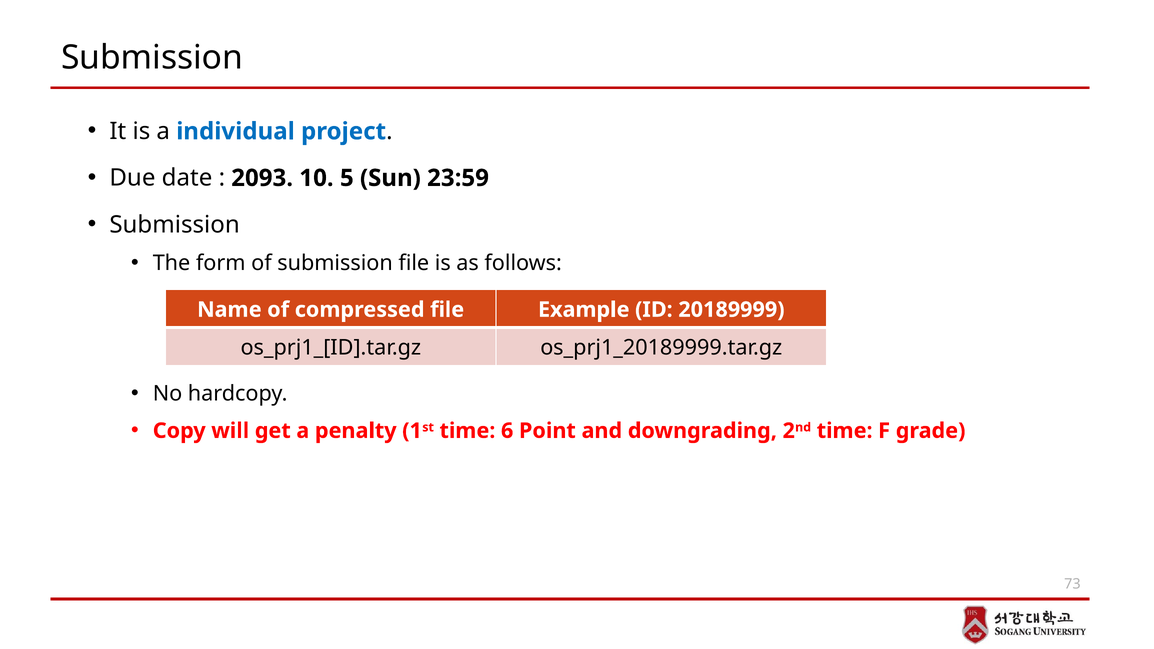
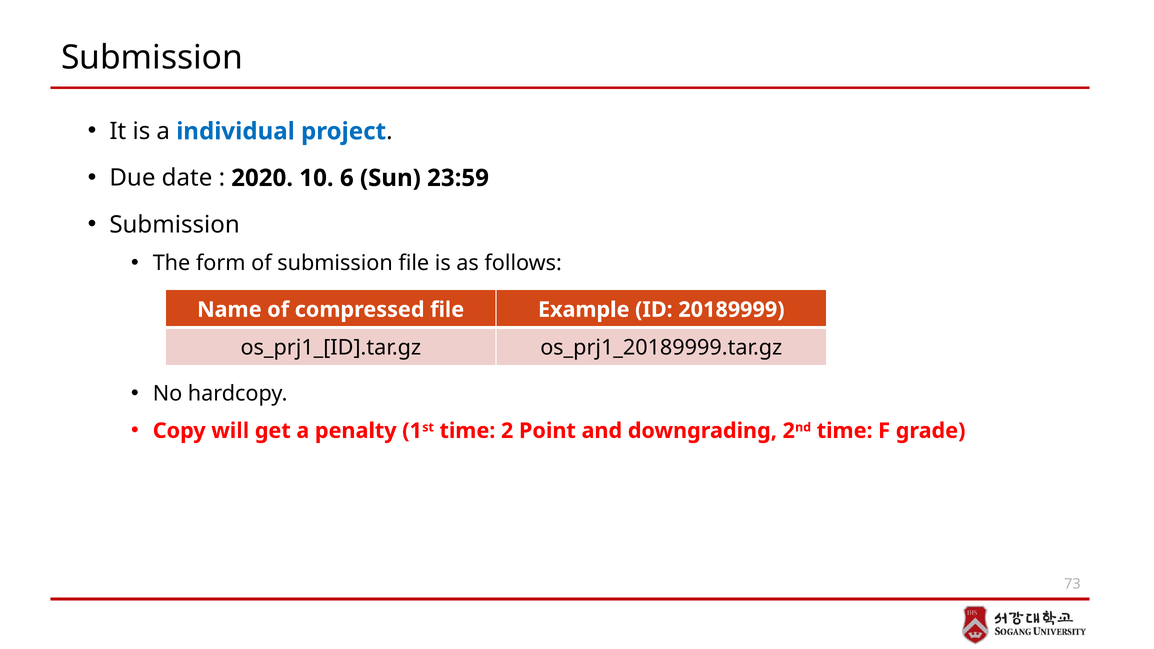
2093: 2093 -> 2020 (262, 178)
5: 5 -> 6 (347, 178)
6: 6 -> 2 (507, 431)
